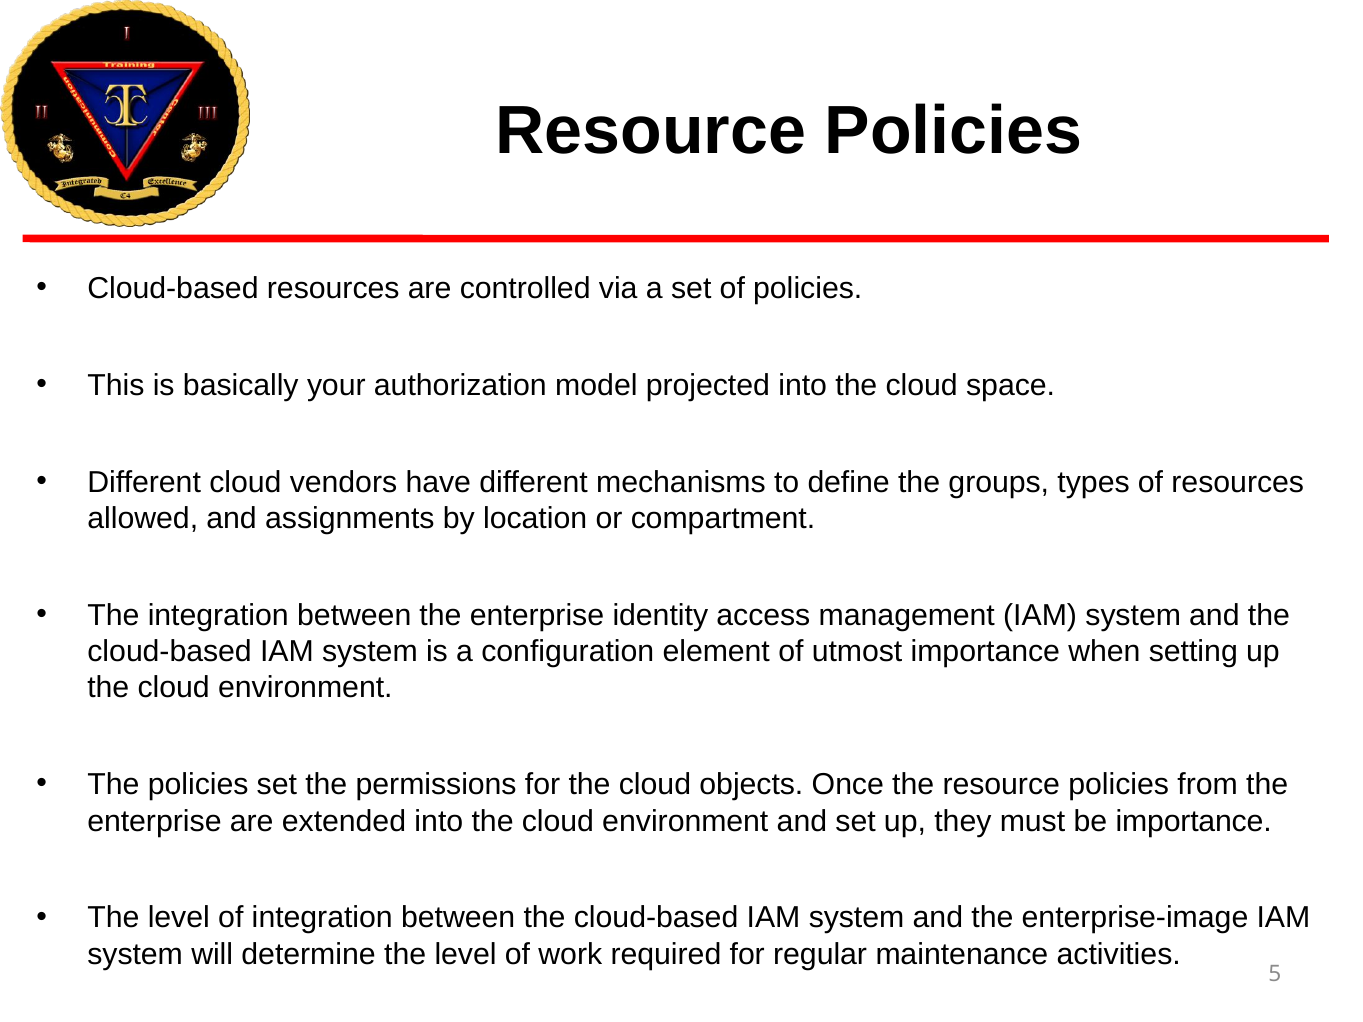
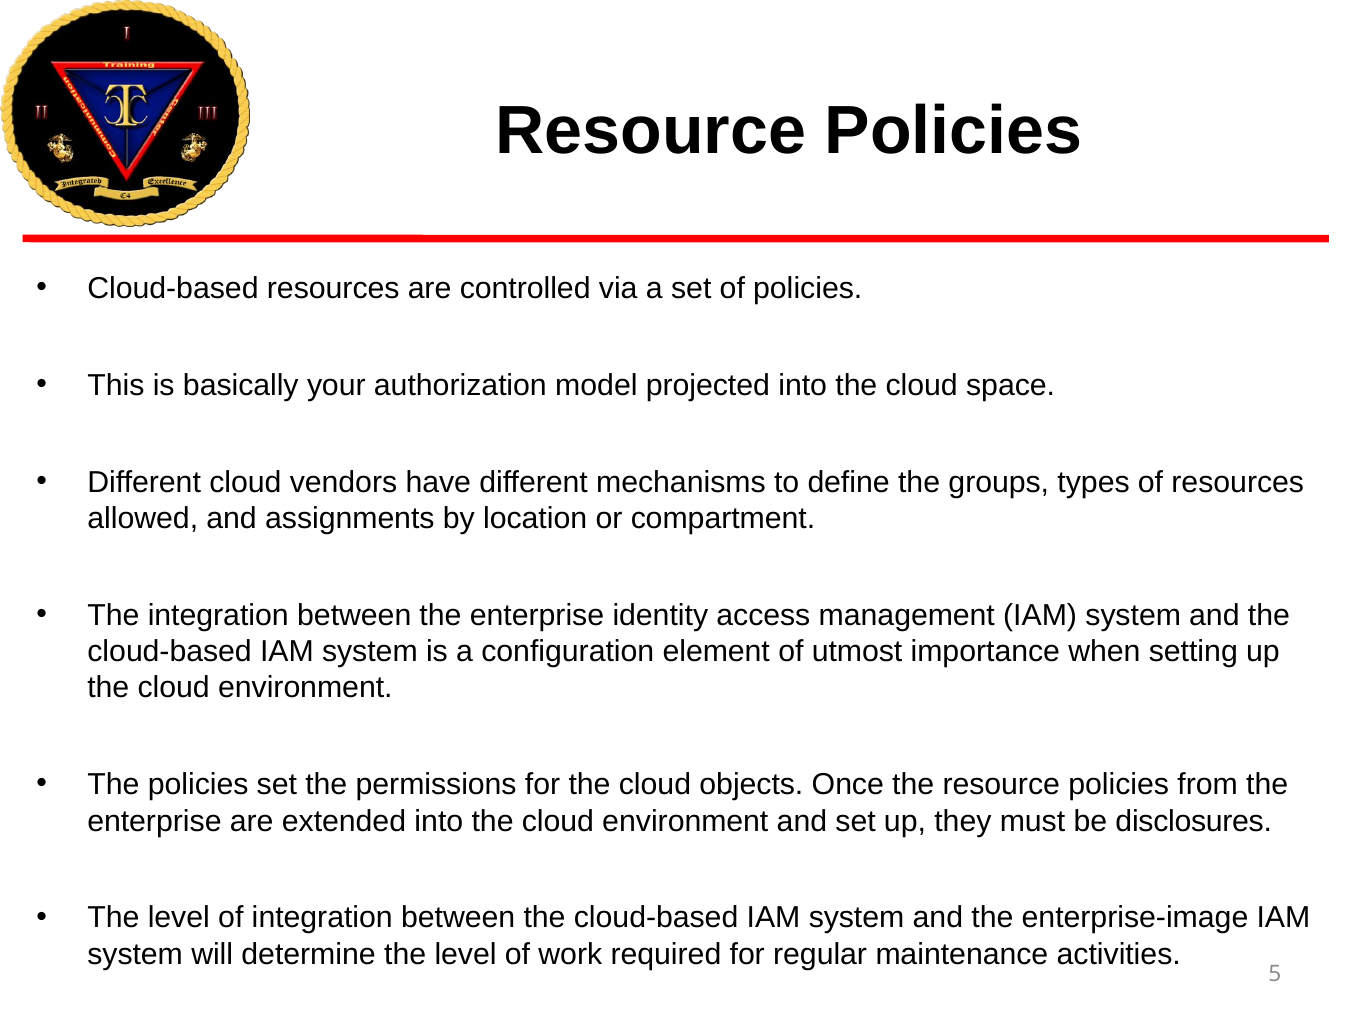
be importance: importance -> disclosures (1194, 821)
